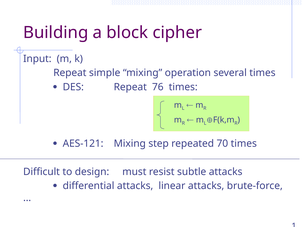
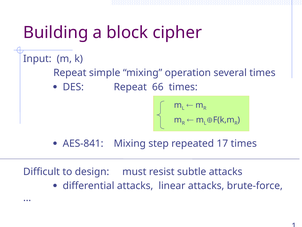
76: 76 -> 66 (158, 87)
AES-121: AES-121 -> AES-841 (83, 143)
70: 70 -> 17 (222, 143)
